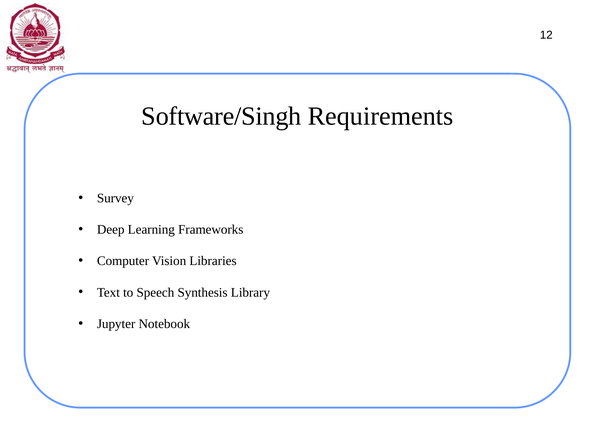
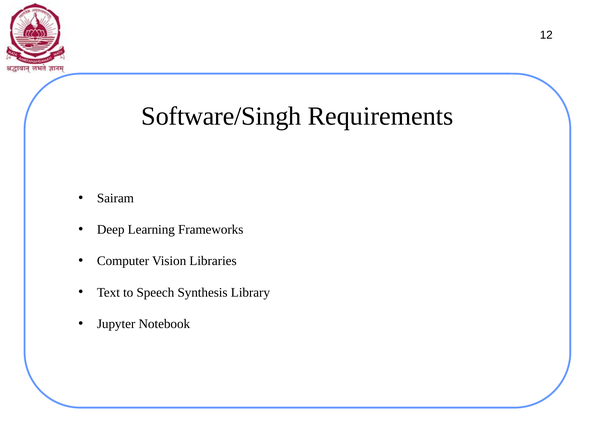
Survey: Survey -> Sairam (115, 198)
